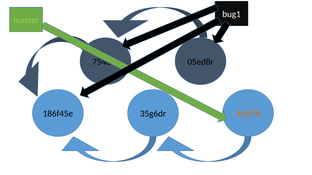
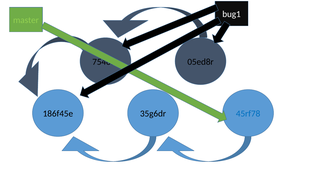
45rf78 colour: orange -> blue (248, 114)
